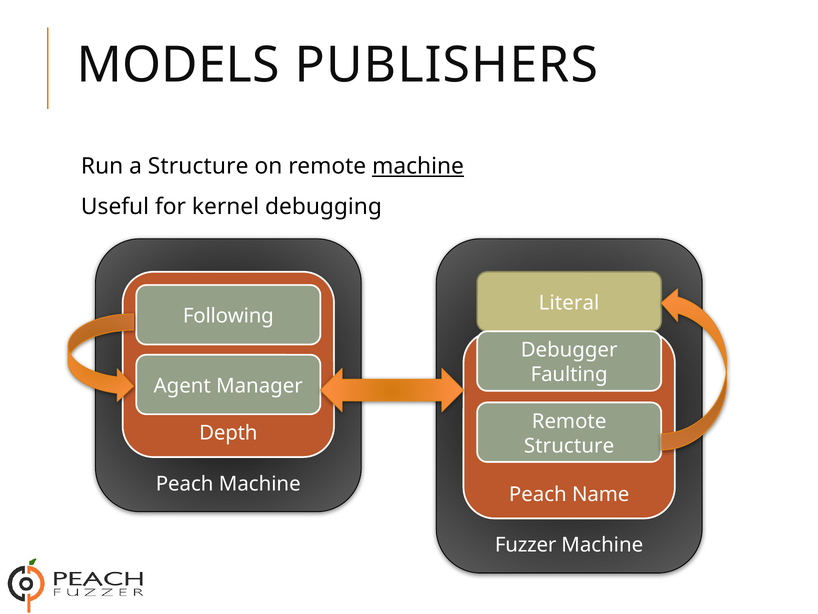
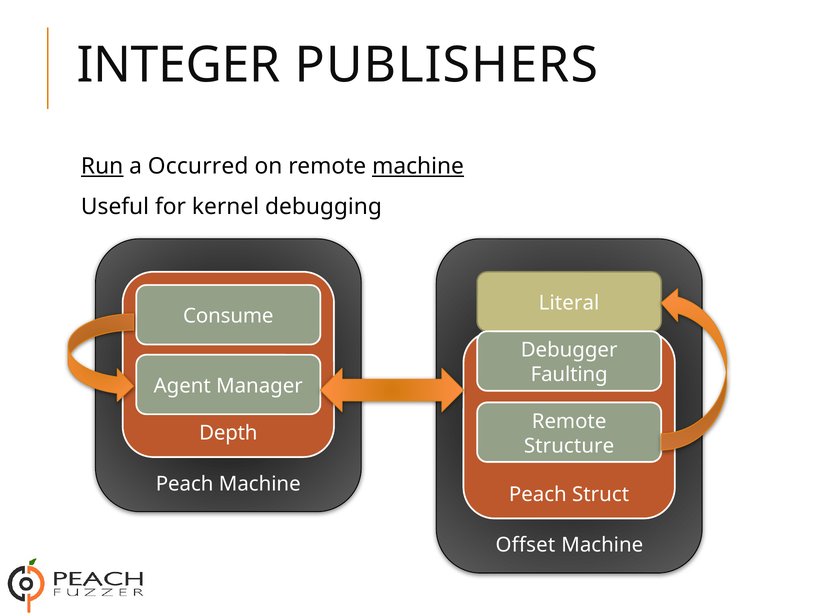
MODELS: MODELS -> INTEGER (179, 65)
Run underline: none -> present (102, 166)
a Structure: Structure -> Occurred (198, 166)
Following: Following -> Consume (228, 316)
Name: Name -> Struct (601, 494)
Fuzzer: Fuzzer -> Offset (525, 545)
